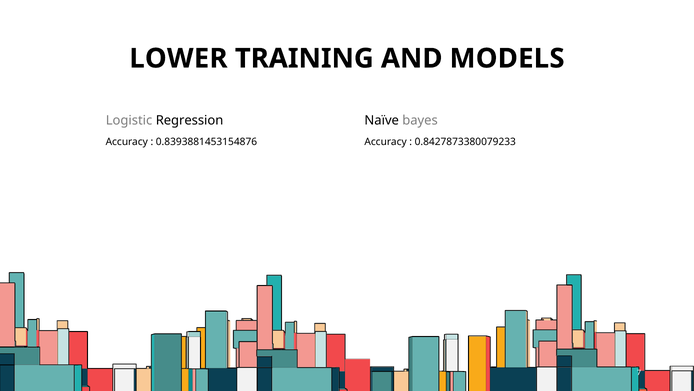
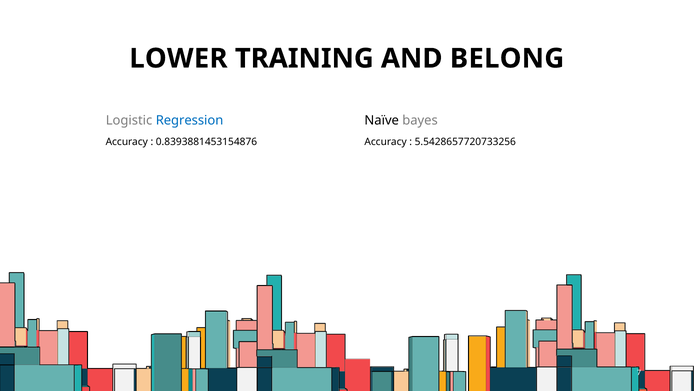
MODELS: MODELS -> BELONG (507, 58)
Regression colour: black -> blue (190, 120)
0.8427873380079233: 0.8427873380079233 -> 5.5428657720733256 (465, 142)
